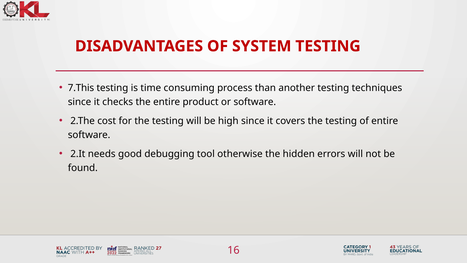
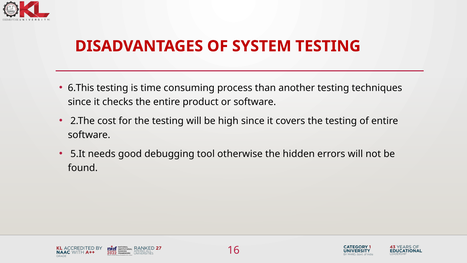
7.This: 7.This -> 6.This (81, 88)
2.It: 2.It -> 5.It (78, 154)
